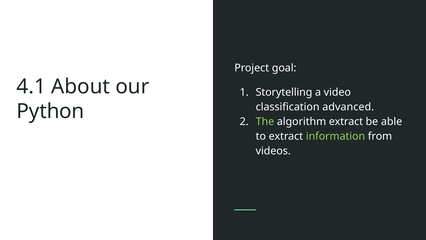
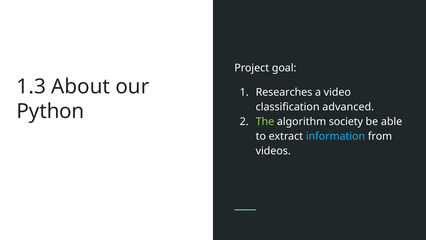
4.1: 4.1 -> 1.3 (31, 86)
Storytelling: Storytelling -> Researches (284, 92)
algorithm extract: extract -> society (346, 122)
information colour: light green -> light blue (335, 136)
